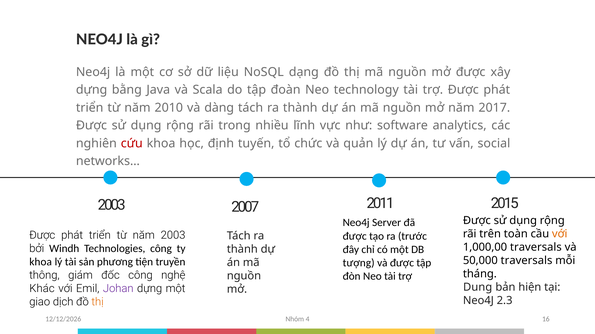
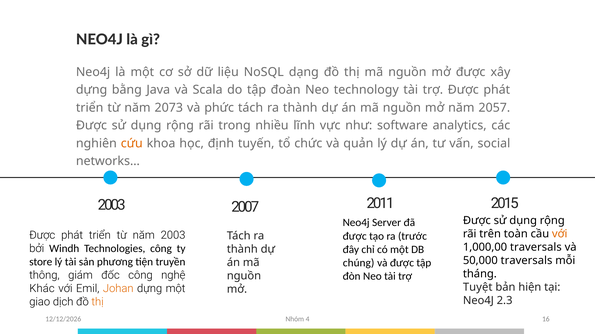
2010: 2010 -> 2073 (169, 108)
dàng: dàng -> phức (219, 108)
2017: 2017 -> 2057 (494, 108)
cứu colour: red -> orange (132, 144)
khoa: khoa -> store (41, 262)
tượng: tượng -> chúng (359, 263)
Johan colour: purple -> orange (118, 289)
Dung: Dung -> Tuyệt (478, 288)
